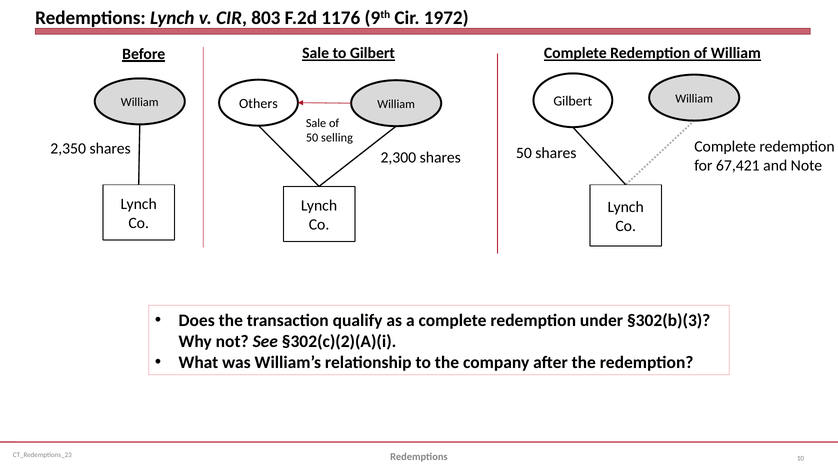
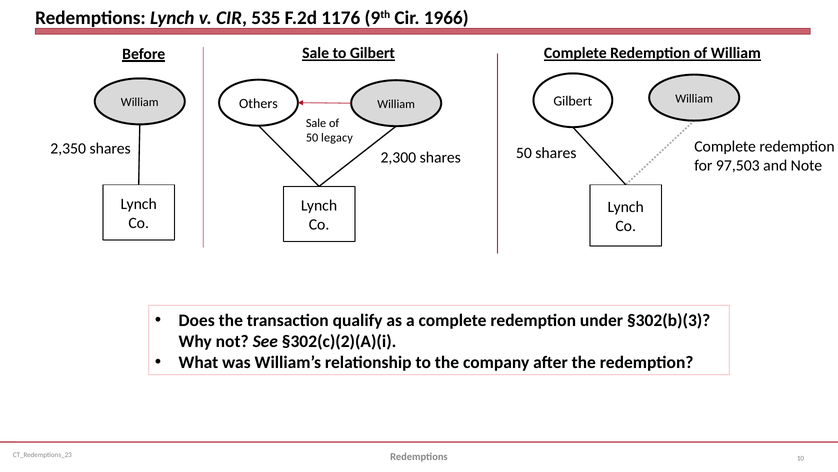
803: 803 -> 535 (266, 18)
1972: 1972 -> 1966 (446, 18)
selling: selling -> legacy (337, 138)
67,421: 67,421 -> 97,503 (738, 165)
